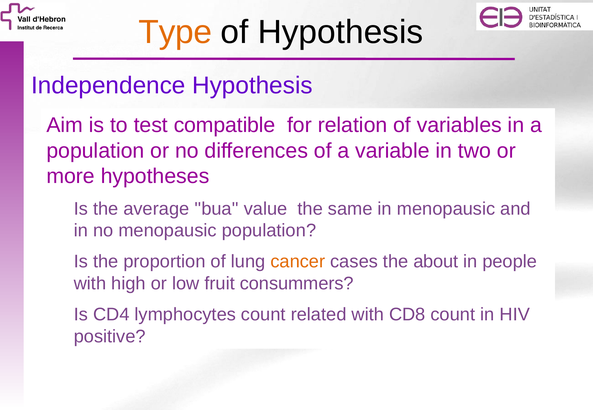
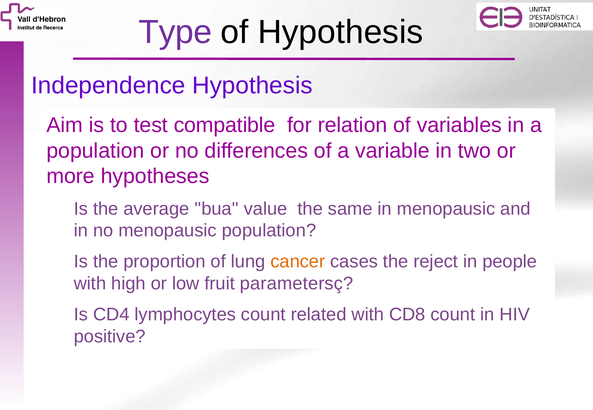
Type colour: orange -> purple (175, 32)
about: about -> reject (436, 262)
consummers: consummers -> parametersç (297, 284)
